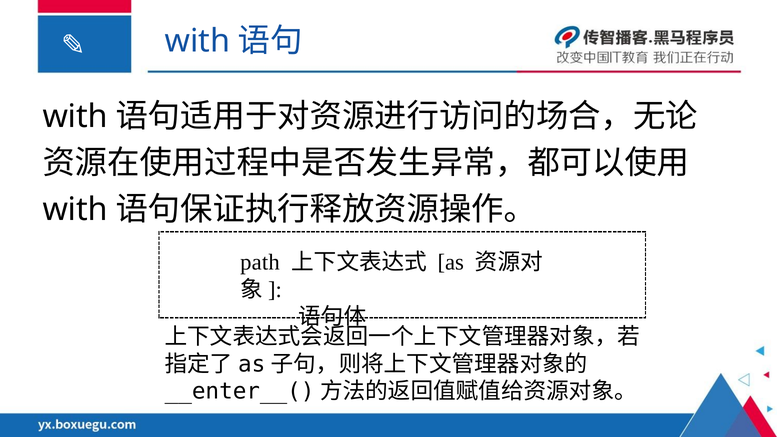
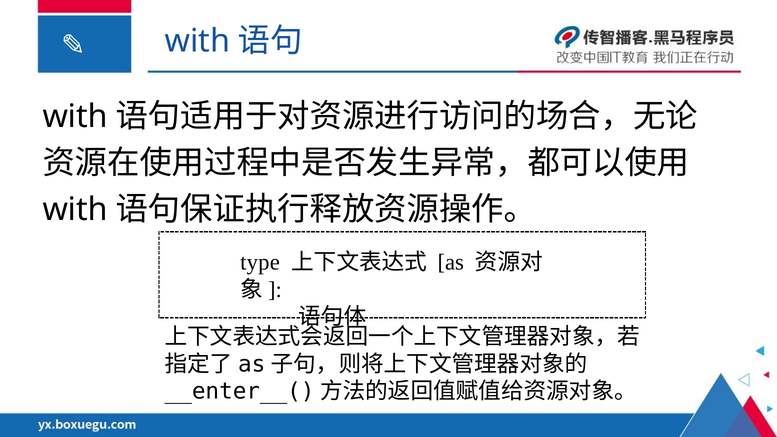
path: path -> type (260, 263)
